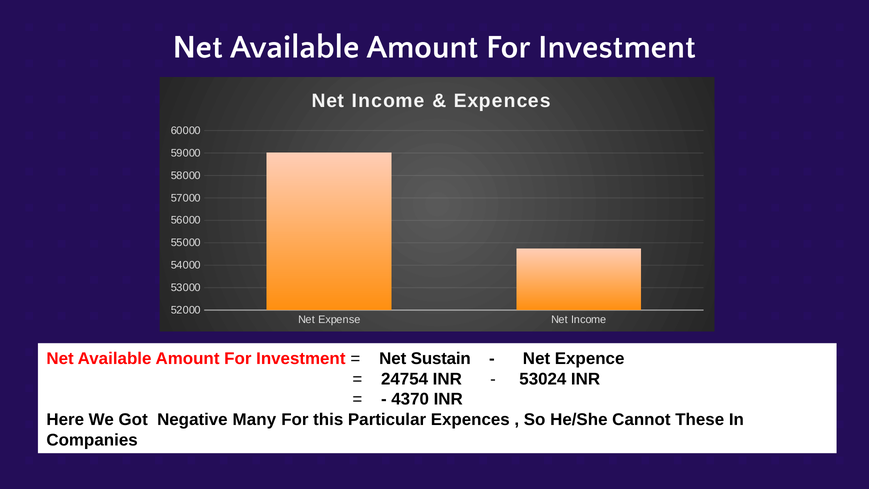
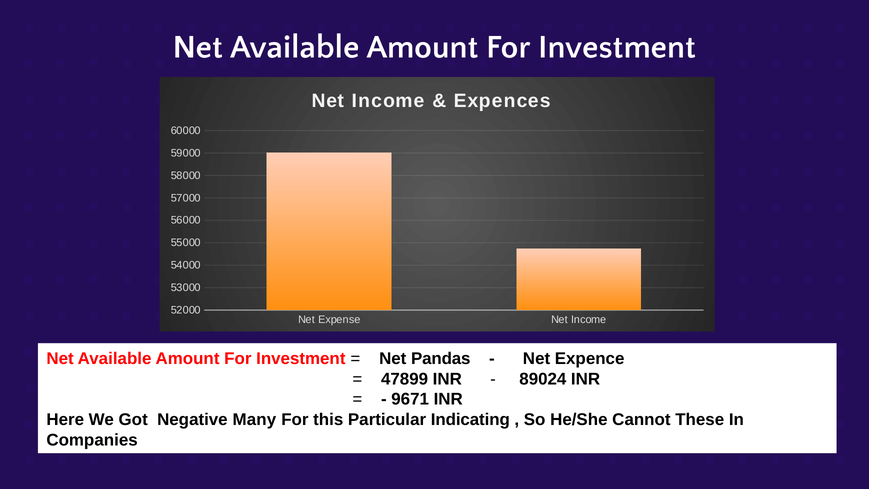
Sustain: Sustain -> Pandas (441, 359)
24754: 24754 -> 47899 (405, 379)
53024: 53024 -> 89024 (543, 379)
4370: 4370 -> 9671 (410, 399)
Particular Expences: Expences -> Indicating (470, 420)
